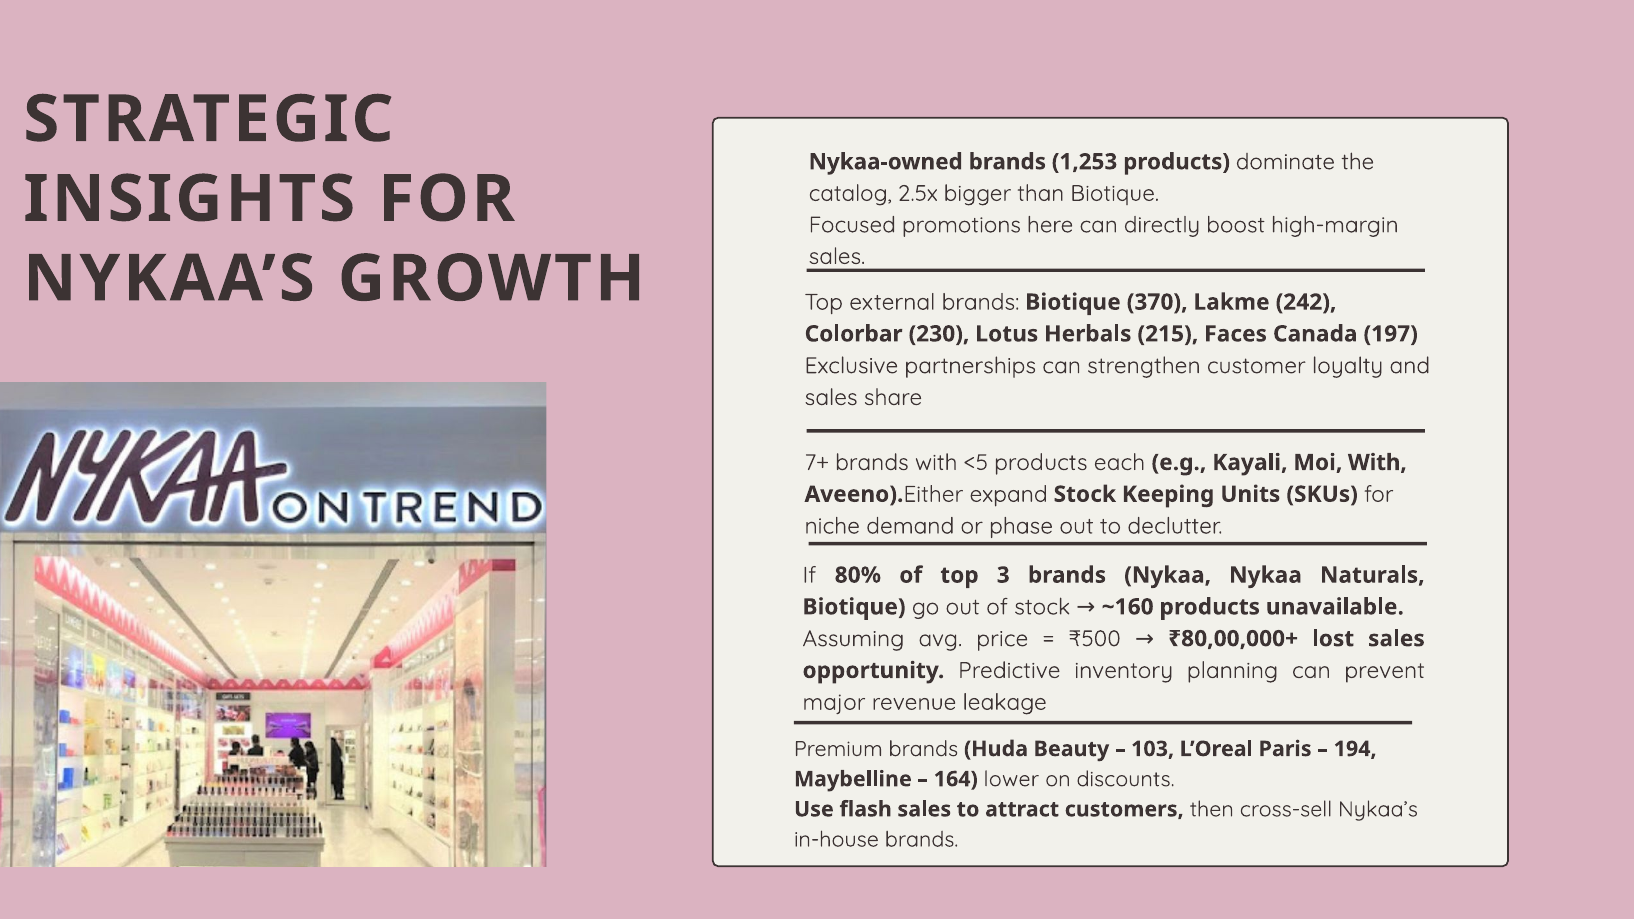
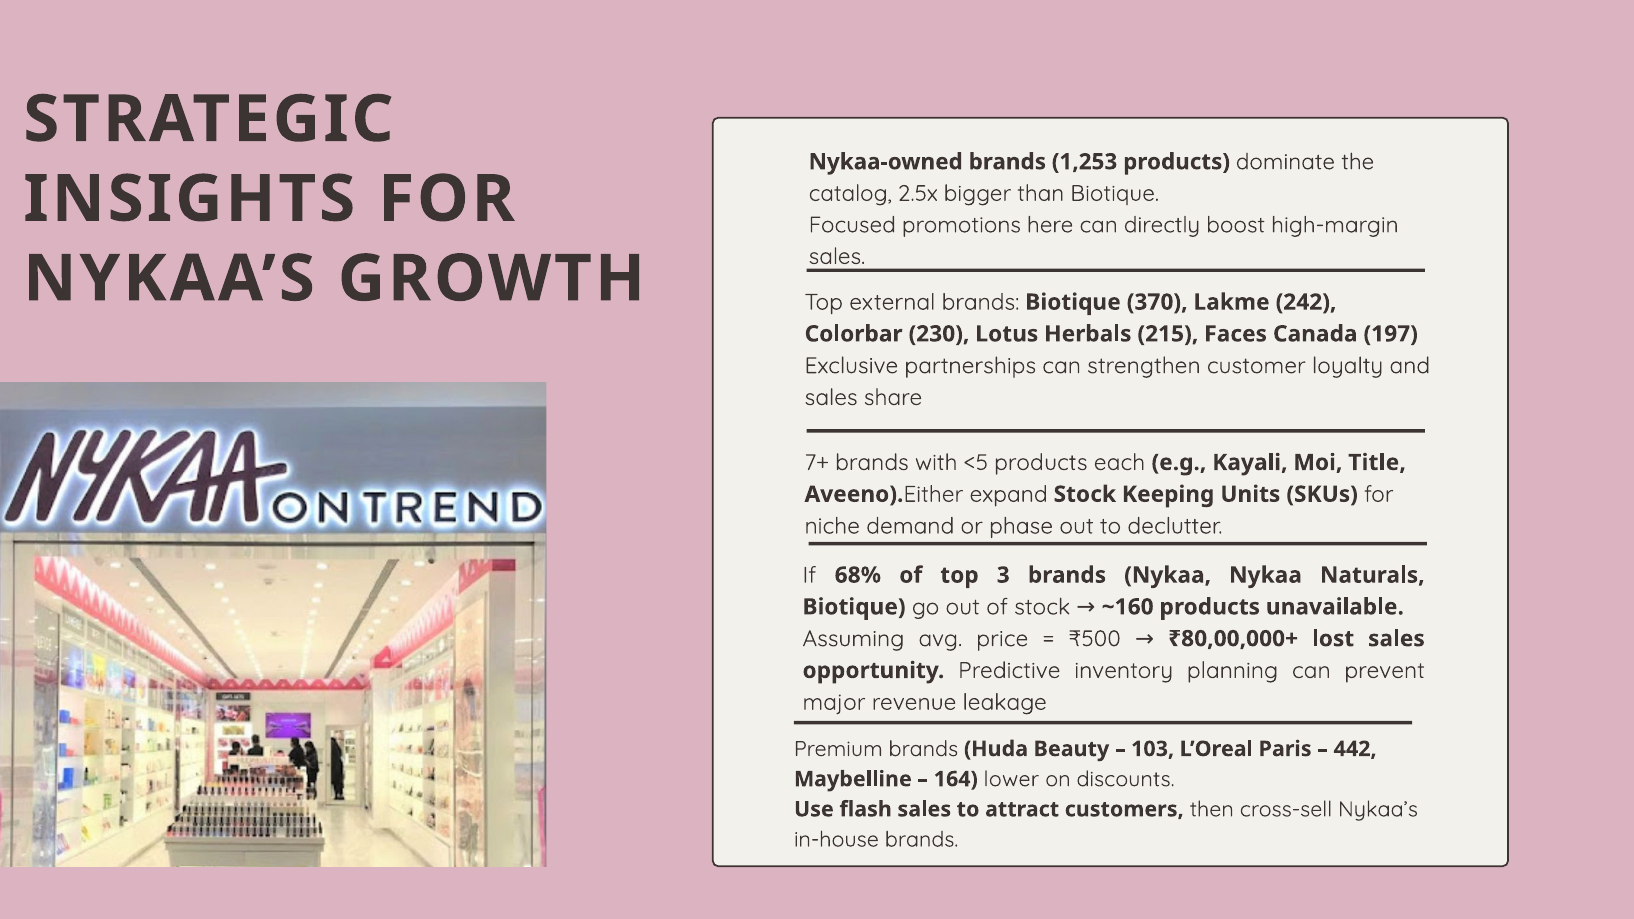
Moi With: With -> Title (1377, 463)
80%: 80% -> 68% (858, 575)
194: 194 -> 442 (1355, 749)
